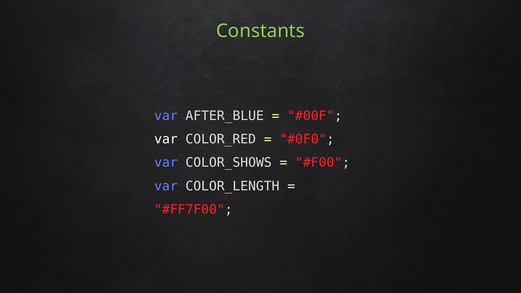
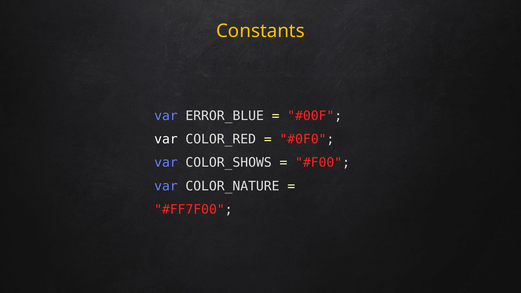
Constants colour: light green -> yellow (260, 31)
AFTER_BLUE: AFTER_BLUE -> ERROR_BLUE (225, 116)
COLOR_LENGTH: COLOR_LENGTH -> COLOR_NATURE (232, 186)
